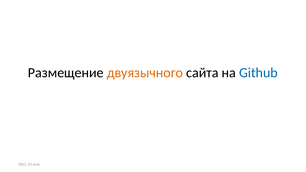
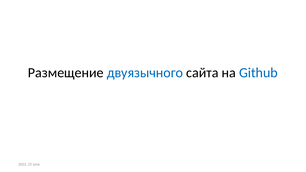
двуязычного colour: orange -> blue (145, 73)
